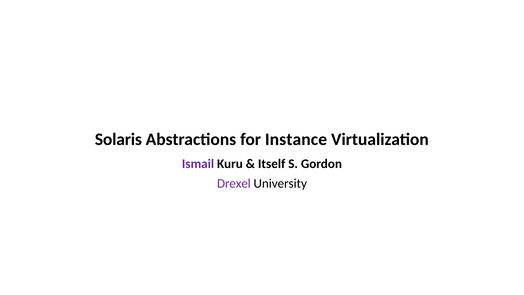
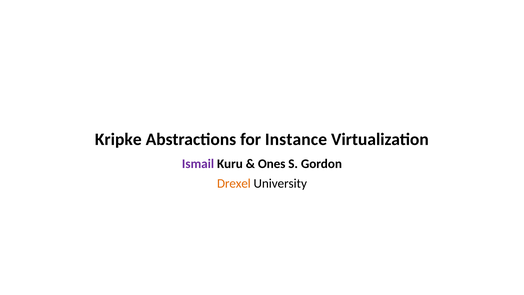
Solaris: Solaris -> Kripke (118, 139)
Itself: Itself -> Ones (272, 164)
Drexel colour: purple -> orange (234, 183)
